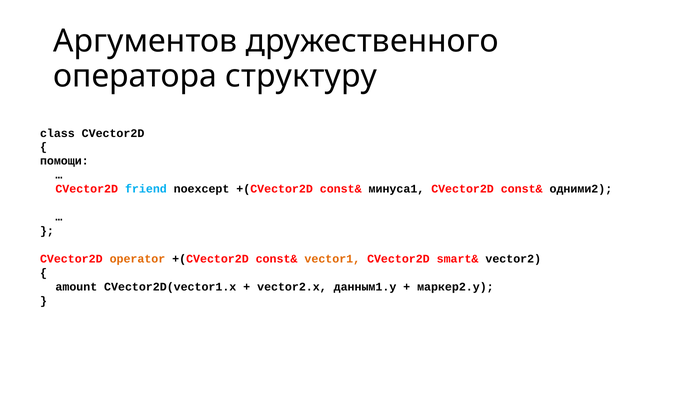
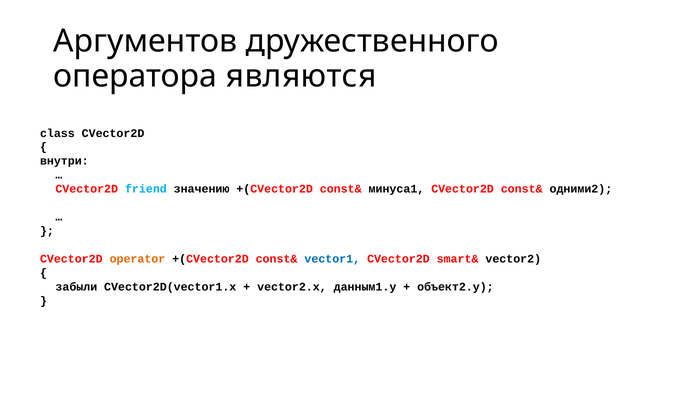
структуру: структуру -> являются (301, 76)
помощи: помощи -> внутри (64, 161)
noexcept: noexcept -> значению (202, 189)
vector1 colour: orange -> blue (332, 259)
amount: amount -> забыли (76, 287)
маркер2.y: маркер2.y -> объект2.y (455, 287)
